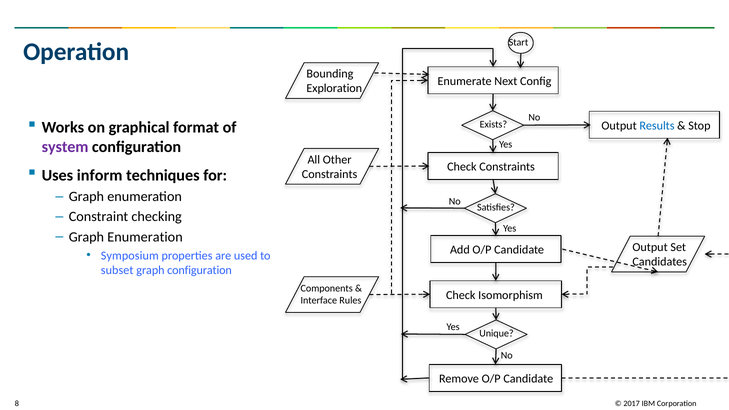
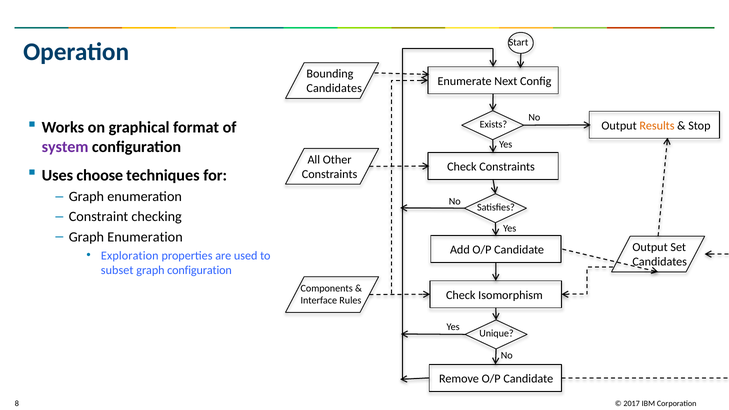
Exploration: Exploration -> Candidates (334, 88)
Results colour: blue -> orange (657, 126)
inform: inform -> choose (100, 176)
Symposium: Symposium -> Exploration (130, 256)
